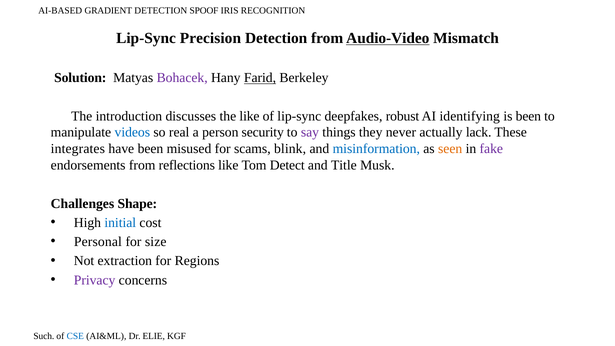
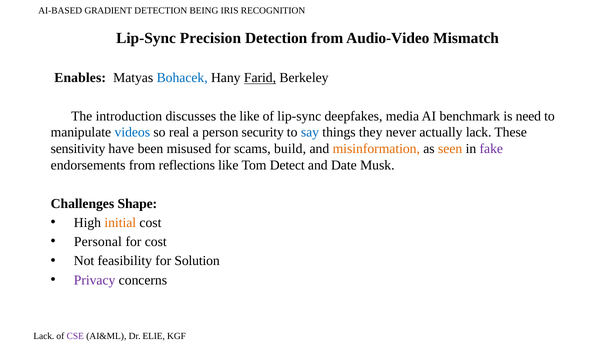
SPOOF: SPOOF -> BEING (204, 11)
Audio-Video underline: present -> none (388, 38)
Solution: Solution -> Enables (80, 78)
Bohacek colour: purple -> blue (182, 78)
robust: robust -> media (402, 116)
identifying: identifying -> benchmark (470, 116)
is been: been -> need (528, 116)
say colour: purple -> blue (310, 132)
integrates: integrates -> sensitivity (78, 149)
blink: blink -> build (290, 149)
misinformation colour: blue -> orange (376, 149)
Title: Title -> Date (344, 165)
initial colour: blue -> orange (120, 223)
for size: size -> cost (156, 242)
extraction: extraction -> feasibility (125, 261)
Regions: Regions -> Solution (197, 261)
Such: Such -> Lack (44, 336)
CSE colour: blue -> purple (75, 336)
